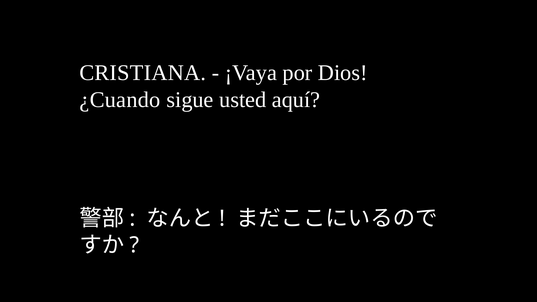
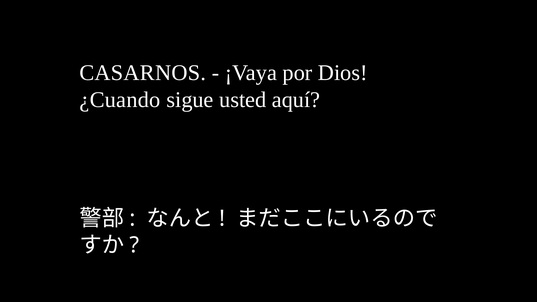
CRISTIANA: CRISTIANA -> CASARNOS (143, 73)
